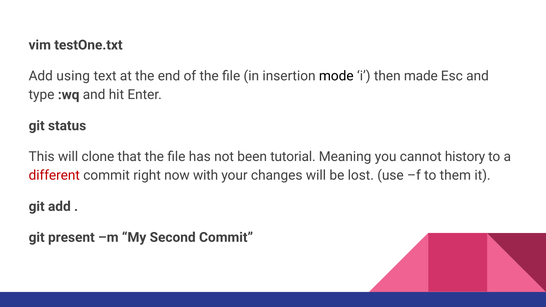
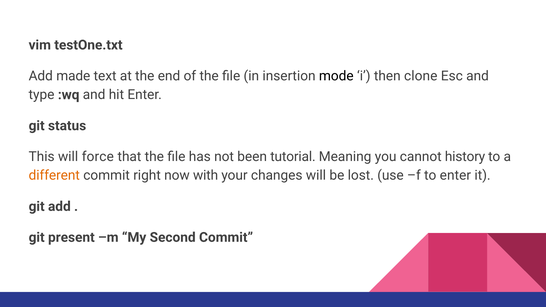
using: using -> made (73, 76)
made: made -> clone (421, 76)
clone: clone -> force (98, 157)
different colour: red -> orange (54, 176)
to them: them -> enter (455, 176)
